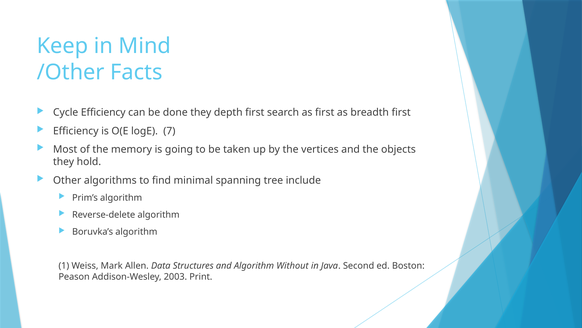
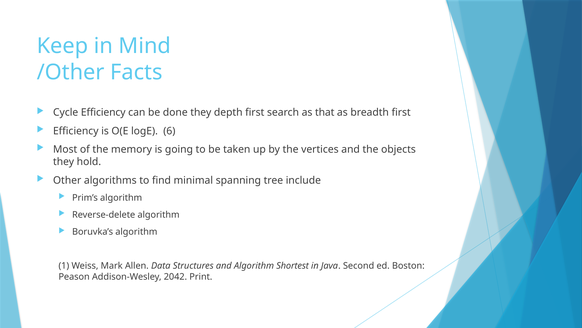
as first: first -> that (325, 112)
7: 7 -> 6 (169, 131)
Without: Without -> Shortest (293, 265)
2003: 2003 -> 2042 (175, 276)
